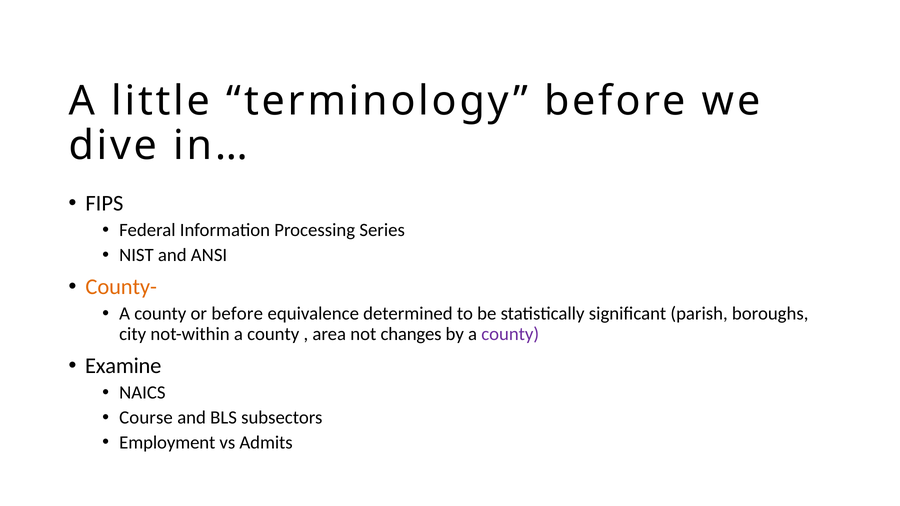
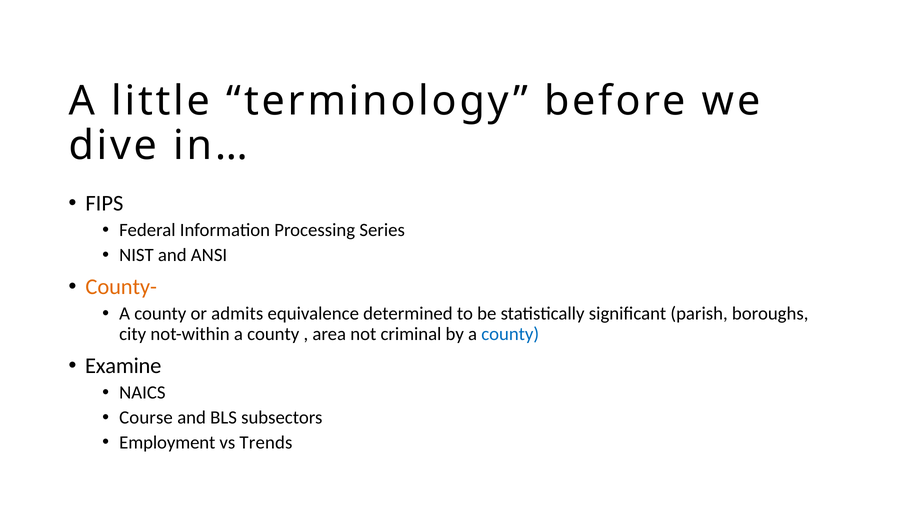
or before: before -> admits (237, 314)
changes: changes -> criminal (411, 334)
county colour: purple -> blue (510, 334)
Admits: Admits -> Trends (266, 443)
